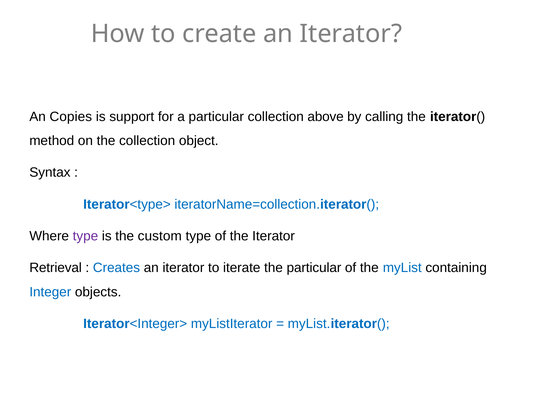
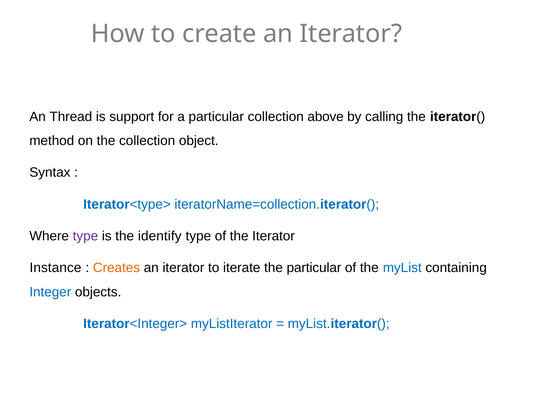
Copies: Copies -> Thread (71, 117)
custom: custom -> identify (160, 236)
Retrieval: Retrieval -> Instance (55, 268)
Creates colour: blue -> orange (116, 268)
